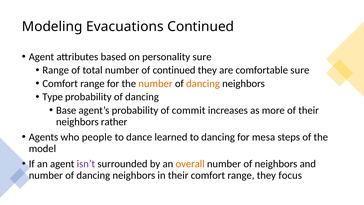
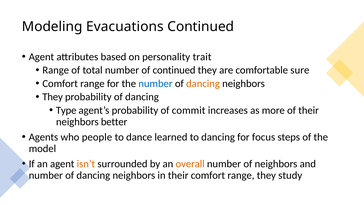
personality sure: sure -> trait (202, 57)
number colour: orange -> blue (155, 83)
Type: Type -> They (53, 97)
Base: Base -> Type (66, 110)
rather: rather -> better (114, 122)
mesa: mesa -> focus (264, 137)
isn’t colour: purple -> orange (86, 164)
focus: focus -> study (290, 175)
